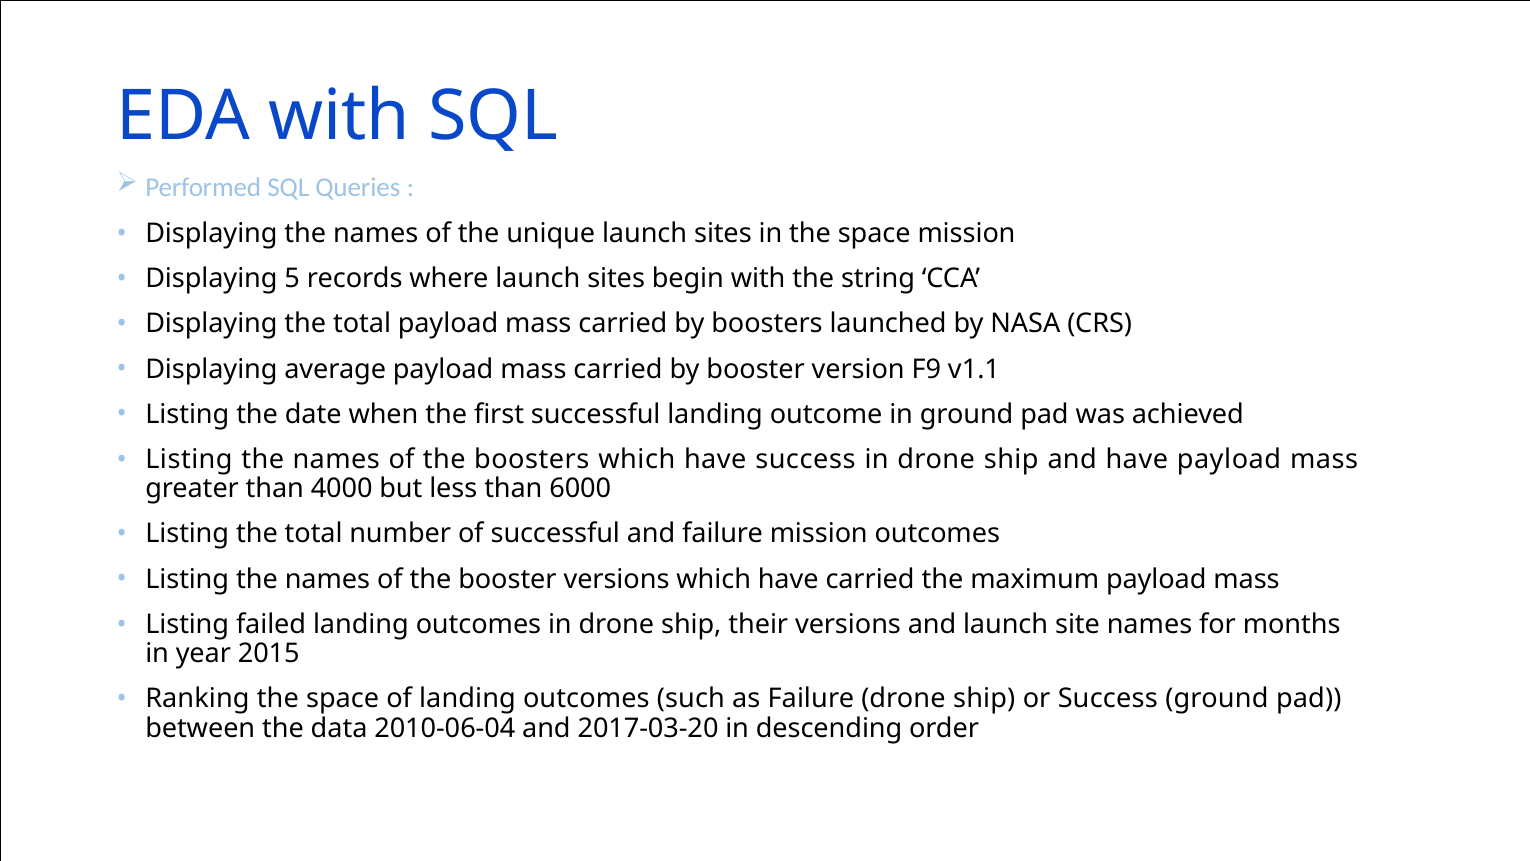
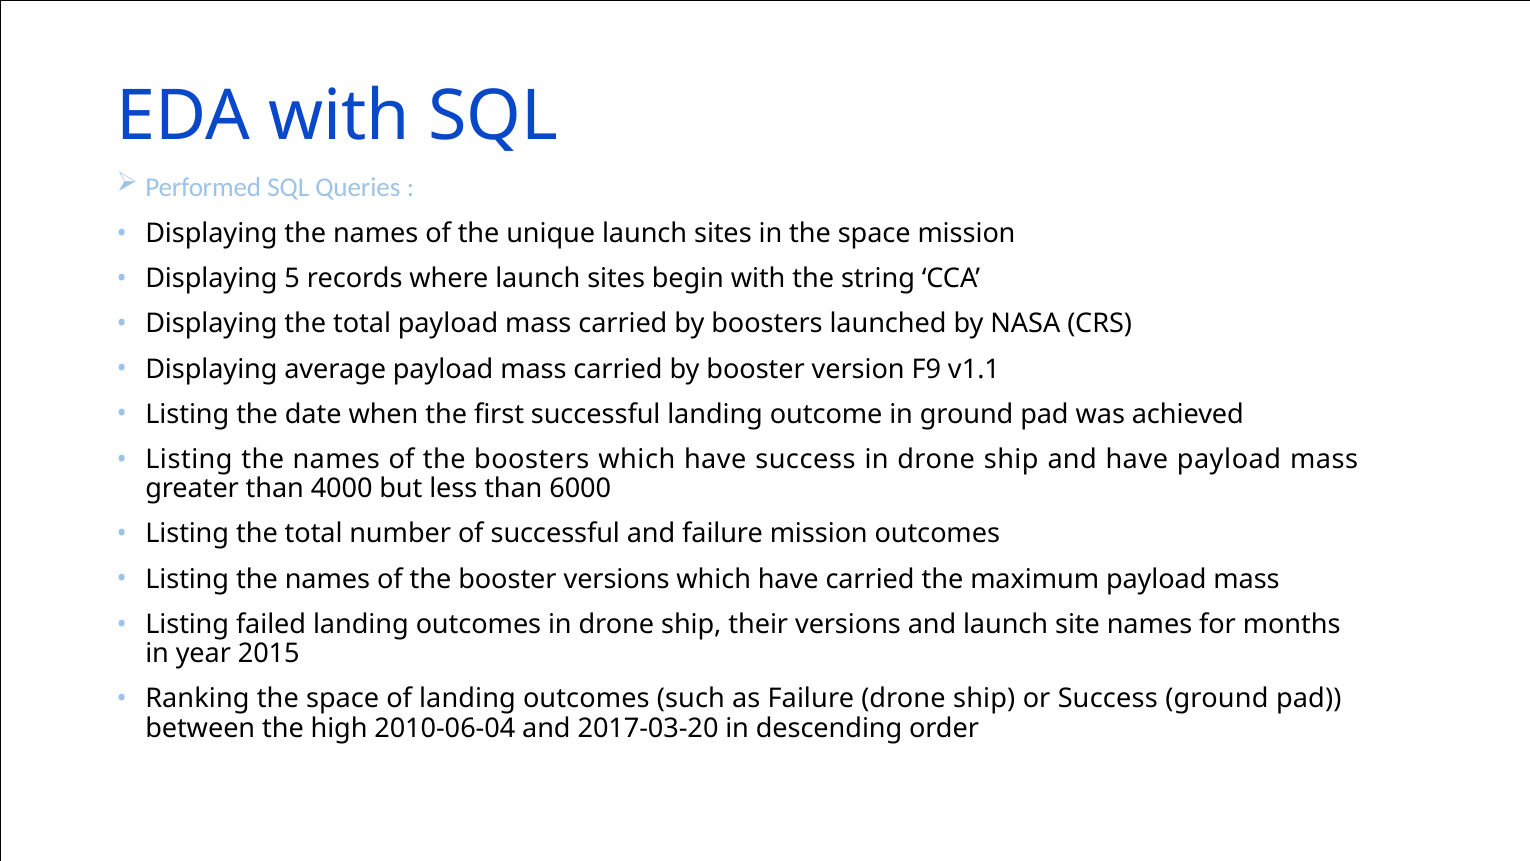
data: data -> high (339, 728)
